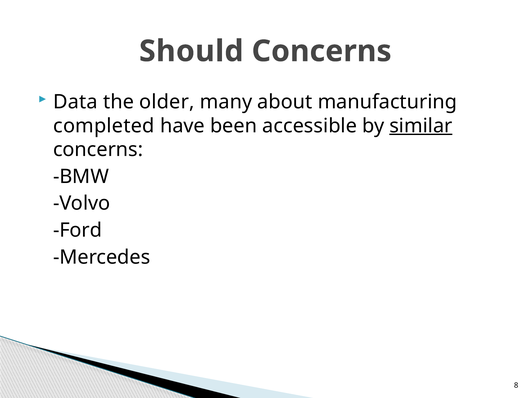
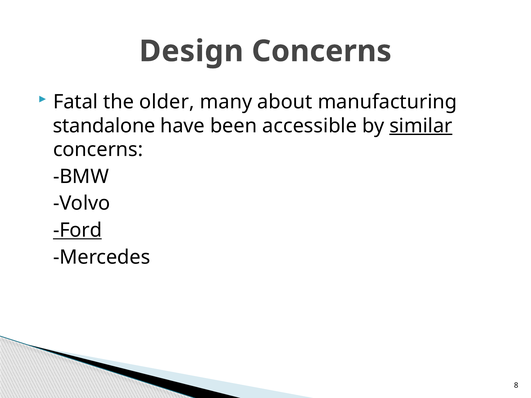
Should: Should -> Design (191, 51)
Data: Data -> Fatal (76, 102)
completed: completed -> standalone (104, 126)
Ford underline: none -> present (77, 230)
